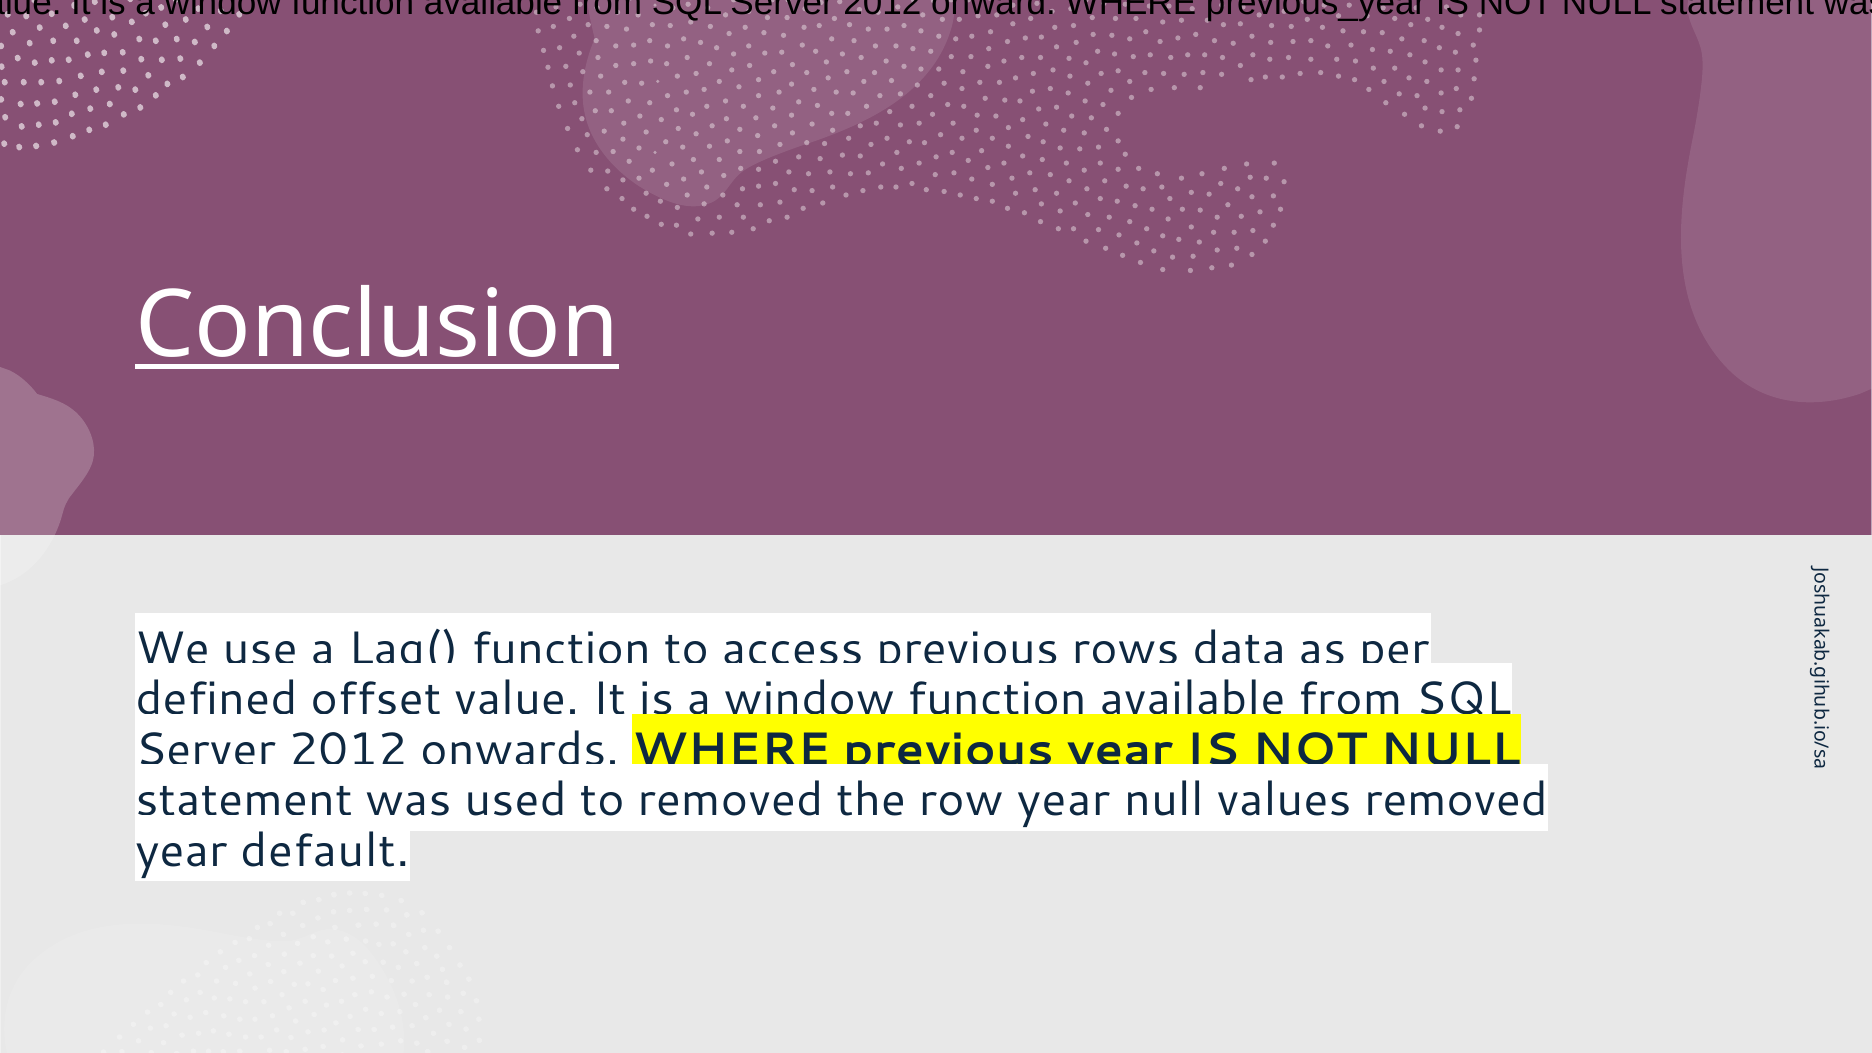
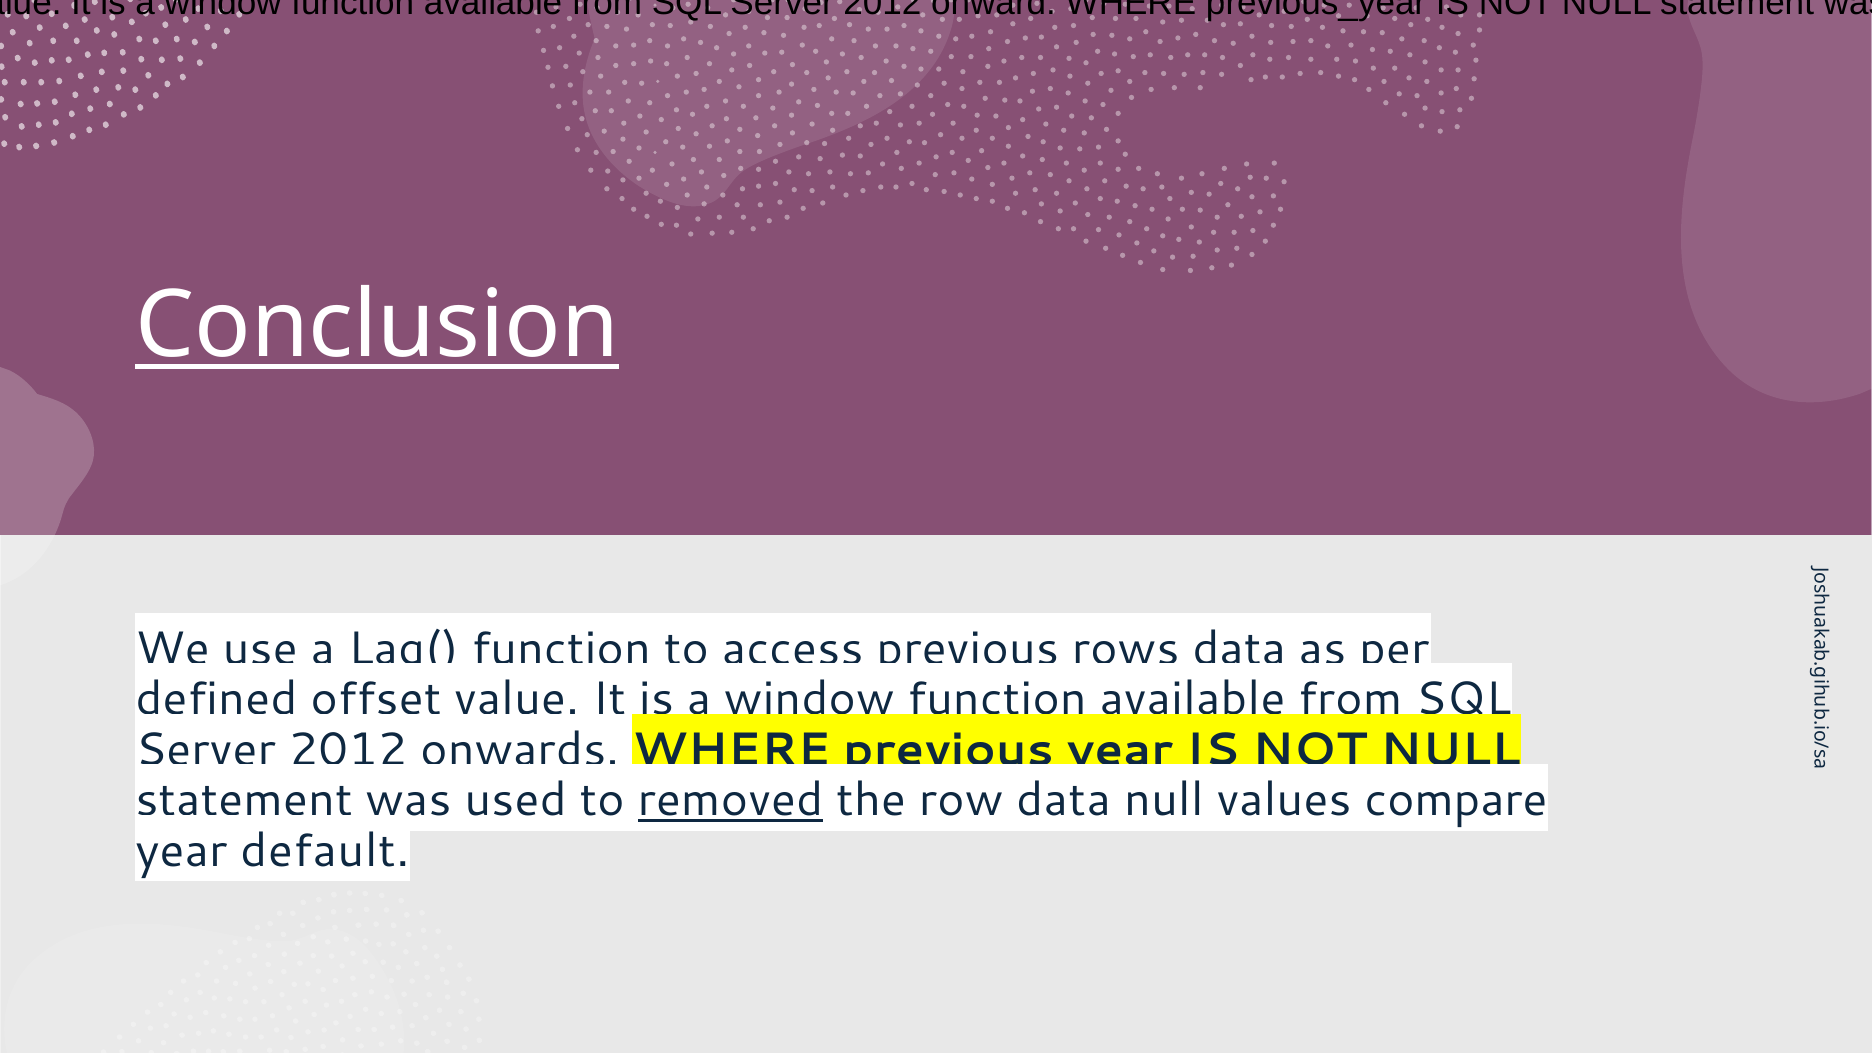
removed underline: none -> present (730, 800)
the row year: year -> data (1064, 800)
values removed: removed -> compare (1456, 800)
